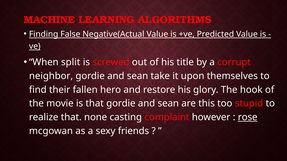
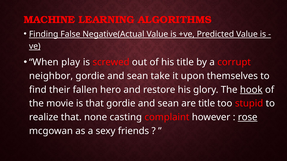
split: split -> play (71, 62)
hook underline: none -> present (251, 90)
are this: this -> title (207, 104)
